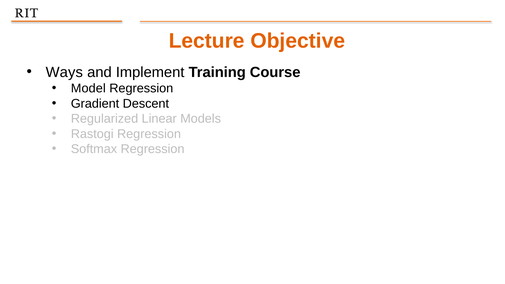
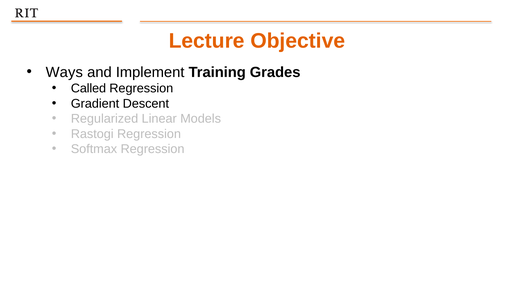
Course: Course -> Grades (275, 72)
Model: Model -> Called (88, 88)
